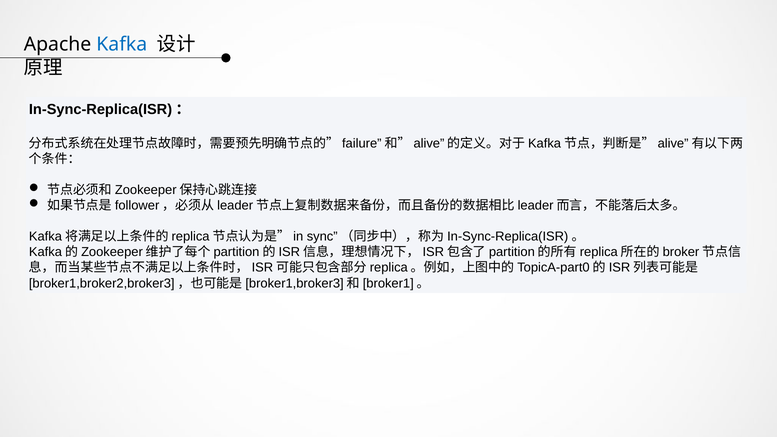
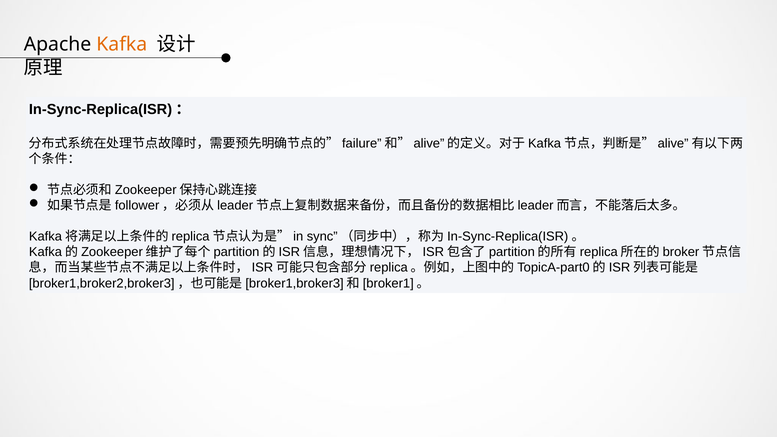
Kafka colour: blue -> orange (122, 44)
